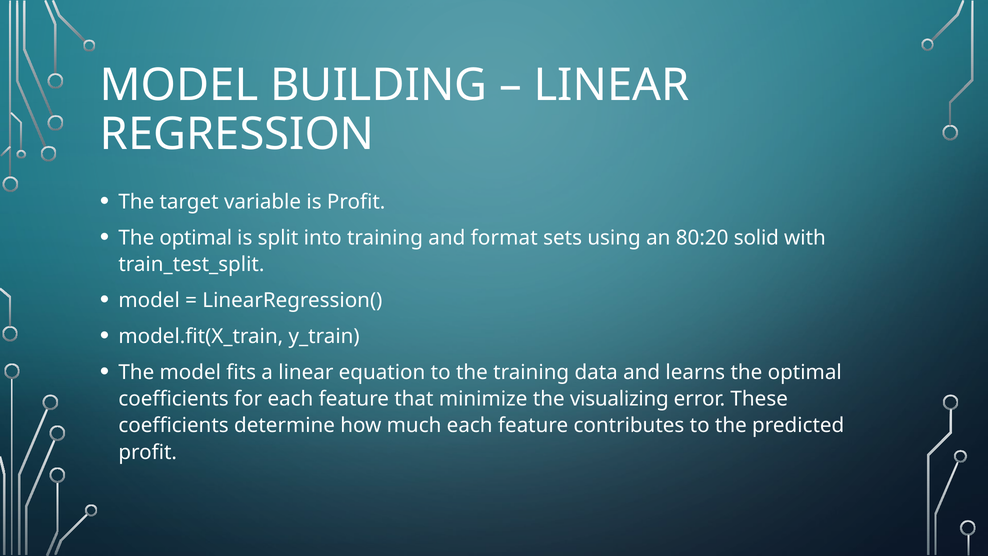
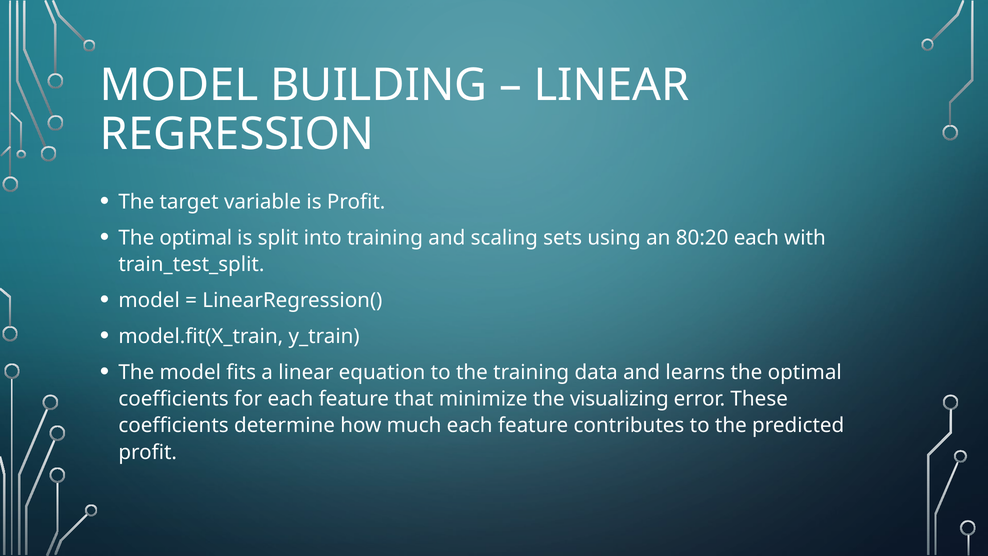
format: format -> scaling (504, 238)
80:20 solid: solid -> each (756, 238)
